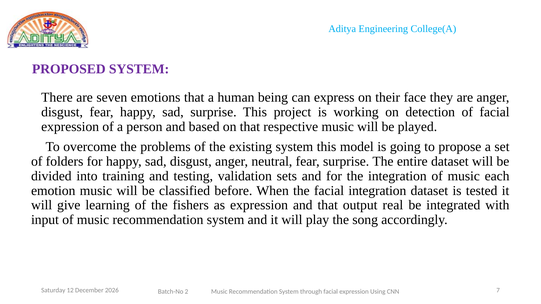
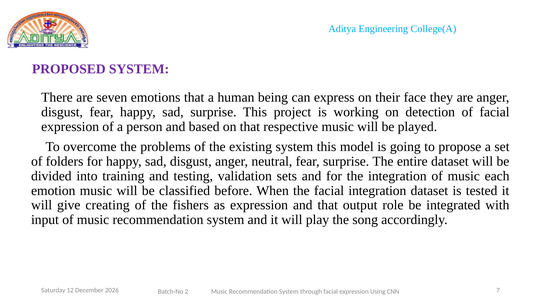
learning: learning -> creating (108, 205)
real: real -> role (393, 205)
